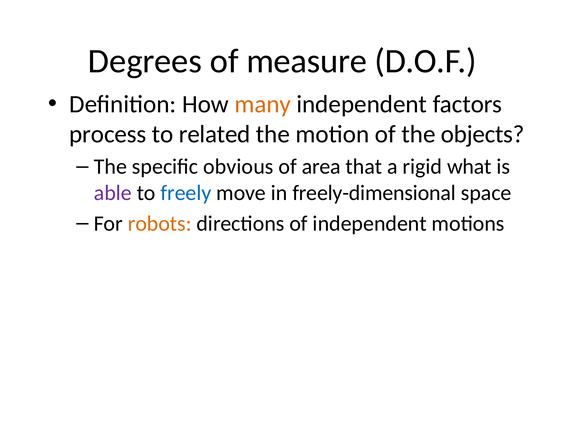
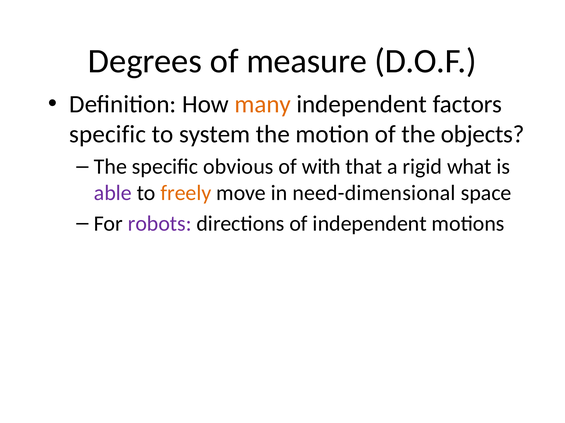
process: process -> specific (108, 135)
related: related -> system (215, 135)
area: area -> with (321, 167)
freely colour: blue -> orange (186, 193)
freely-dimensional: freely-dimensional -> need-dimensional (374, 193)
robots colour: orange -> purple (160, 224)
